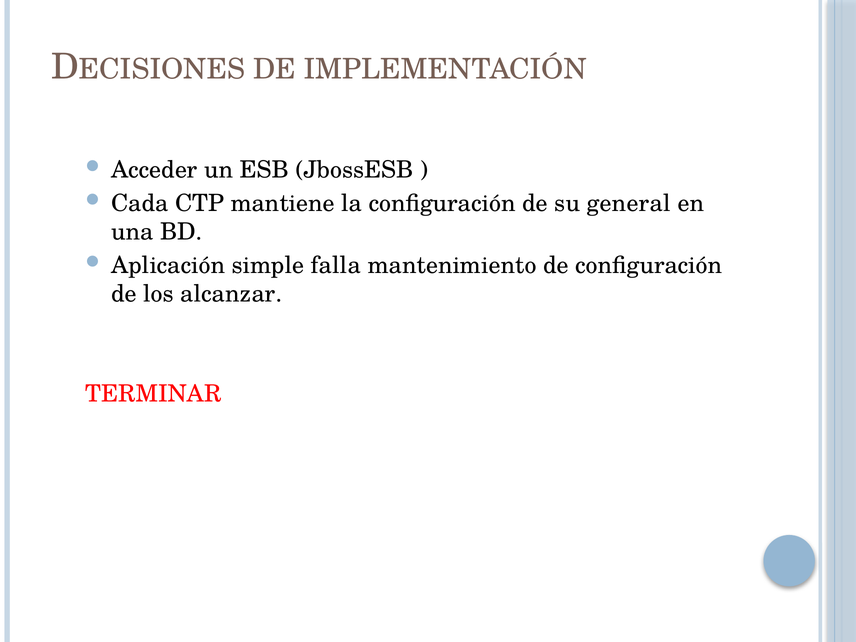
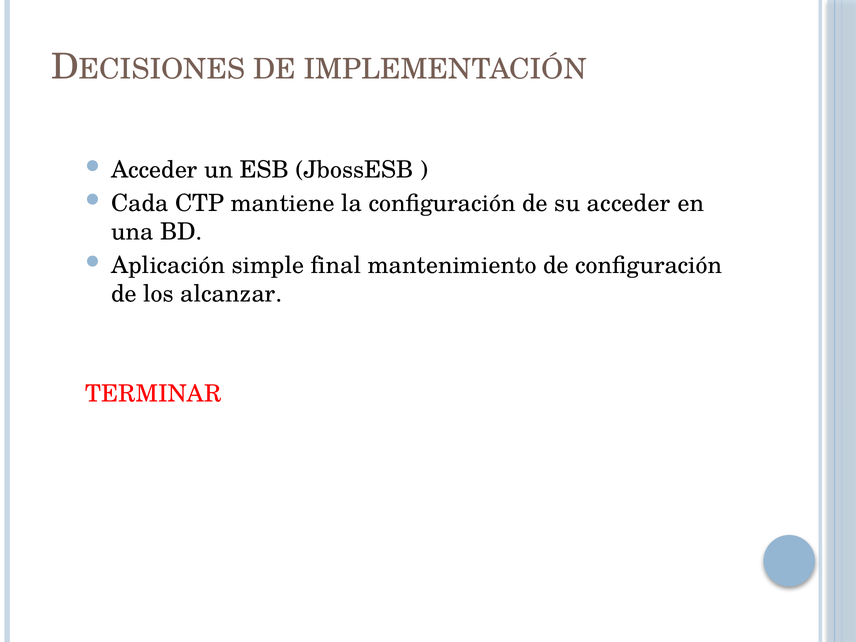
su general: general -> acceder (629, 203)
falla: falla -> final (336, 265)
